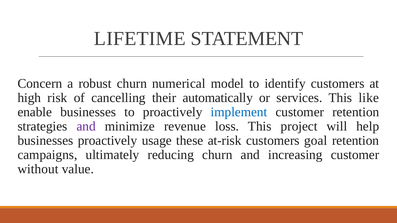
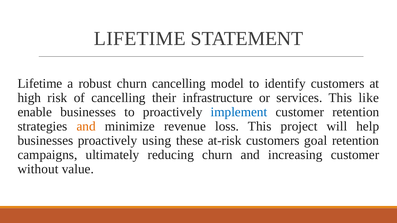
Concern: Concern -> Lifetime (40, 84)
churn numerical: numerical -> cancelling (179, 84)
automatically: automatically -> infrastructure (218, 98)
and colour: purple -> orange (86, 126)
usage: usage -> using (157, 141)
